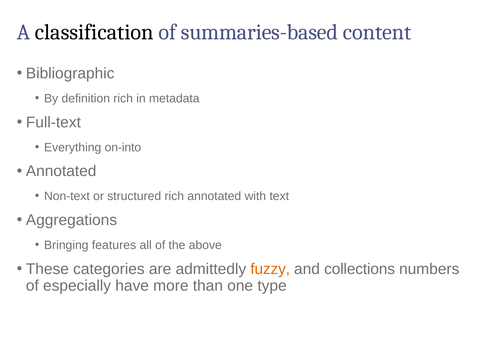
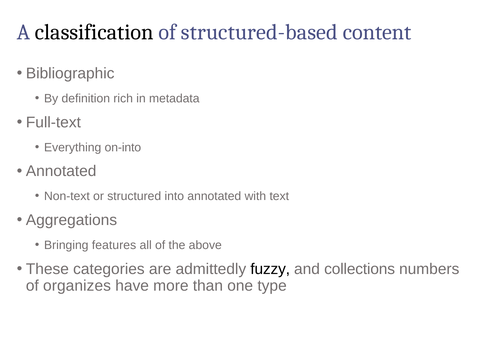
summaries-based: summaries-based -> structured-based (259, 32)
structured rich: rich -> into (174, 197)
fuzzy colour: orange -> black (270, 270)
especially: especially -> organizes (77, 286)
